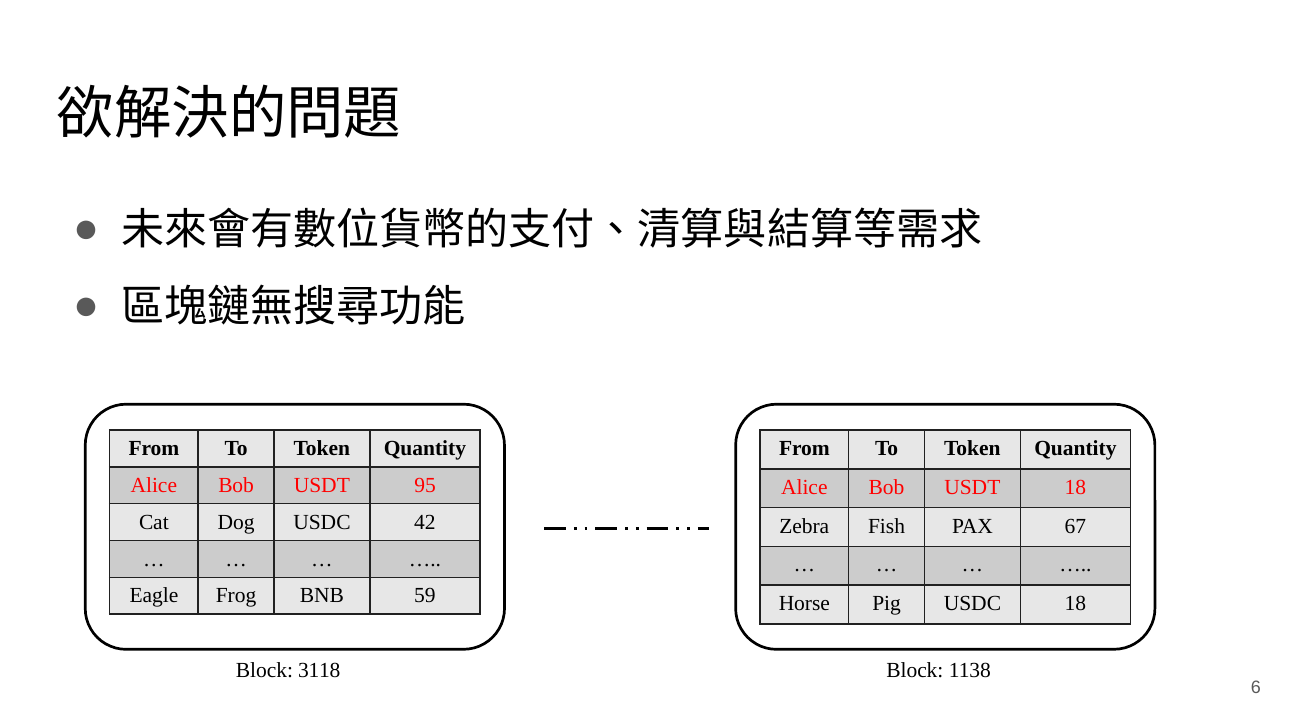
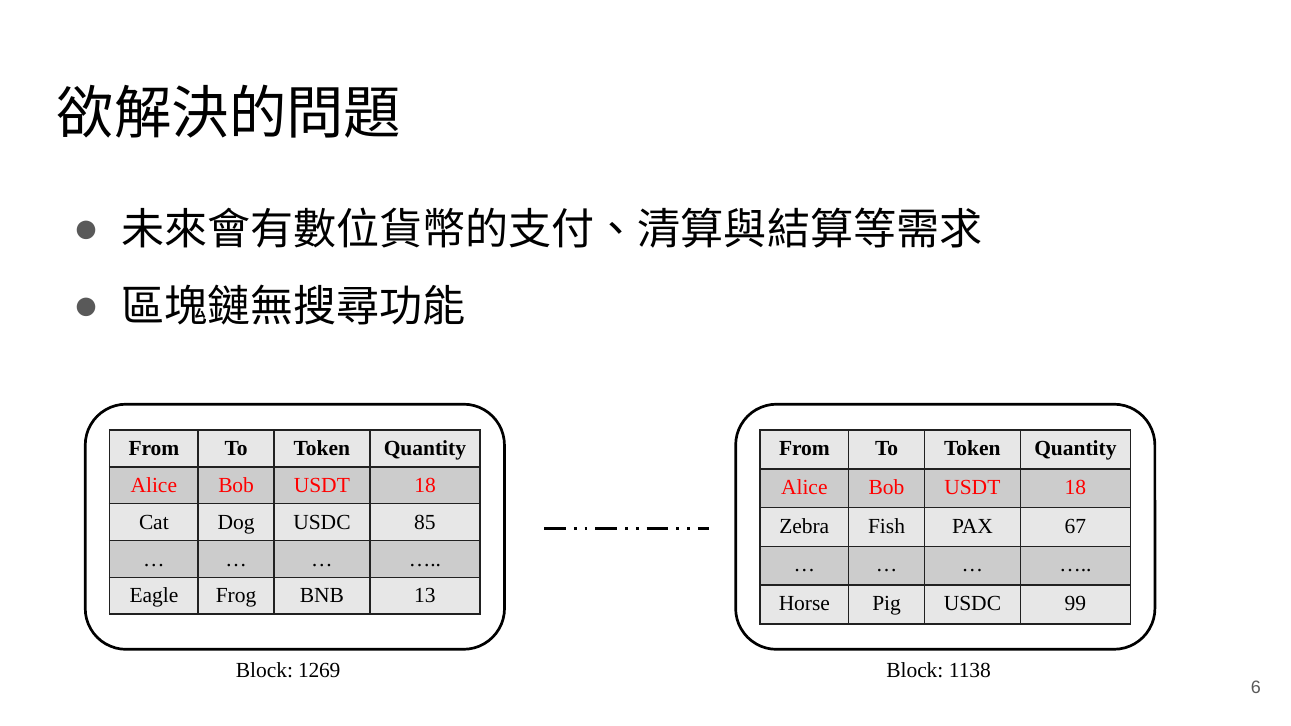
95: 95 -> 18 (425, 486)
42: 42 -> 85 (425, 522)
59: 59 -> 13 (425, 596)
USDC 18: 18 -> 99 (1075, 604)
3118: 3118 -> 1269 (319, 670)
